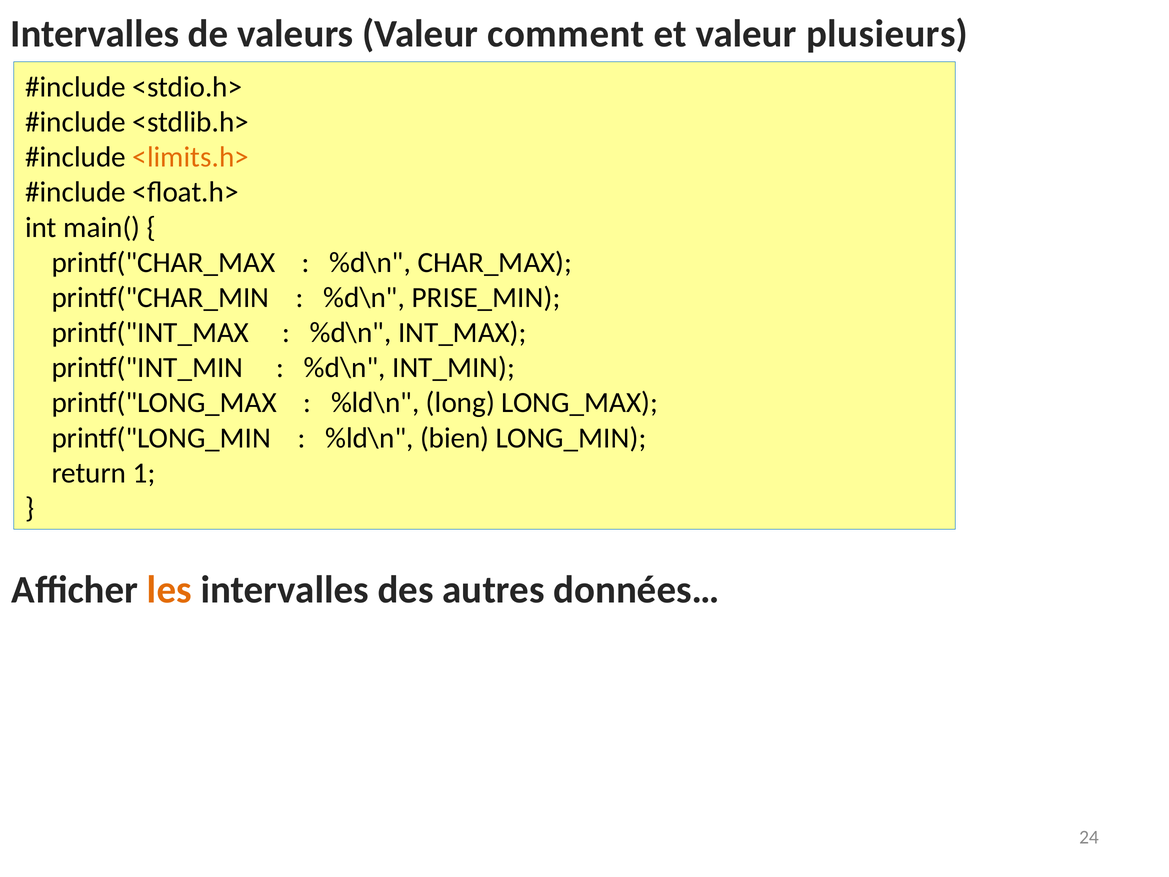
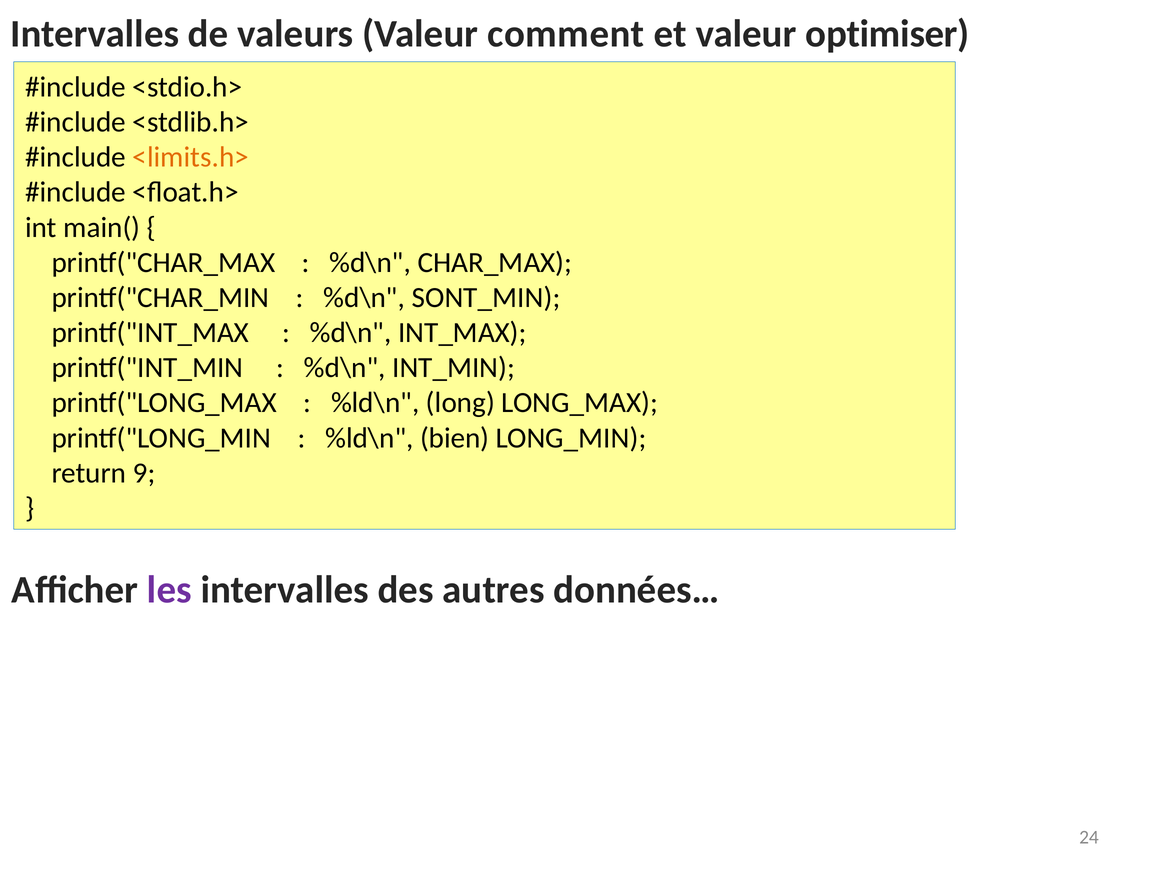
plusieurs: plusieurs -> optimiser (888, 34)
PRISE_MIN: PRISE_MIN -> SONT_MIN (486, 297)
1: 1 -> 9 (144, 473)
les colour: orange -> purple (169, 590)
